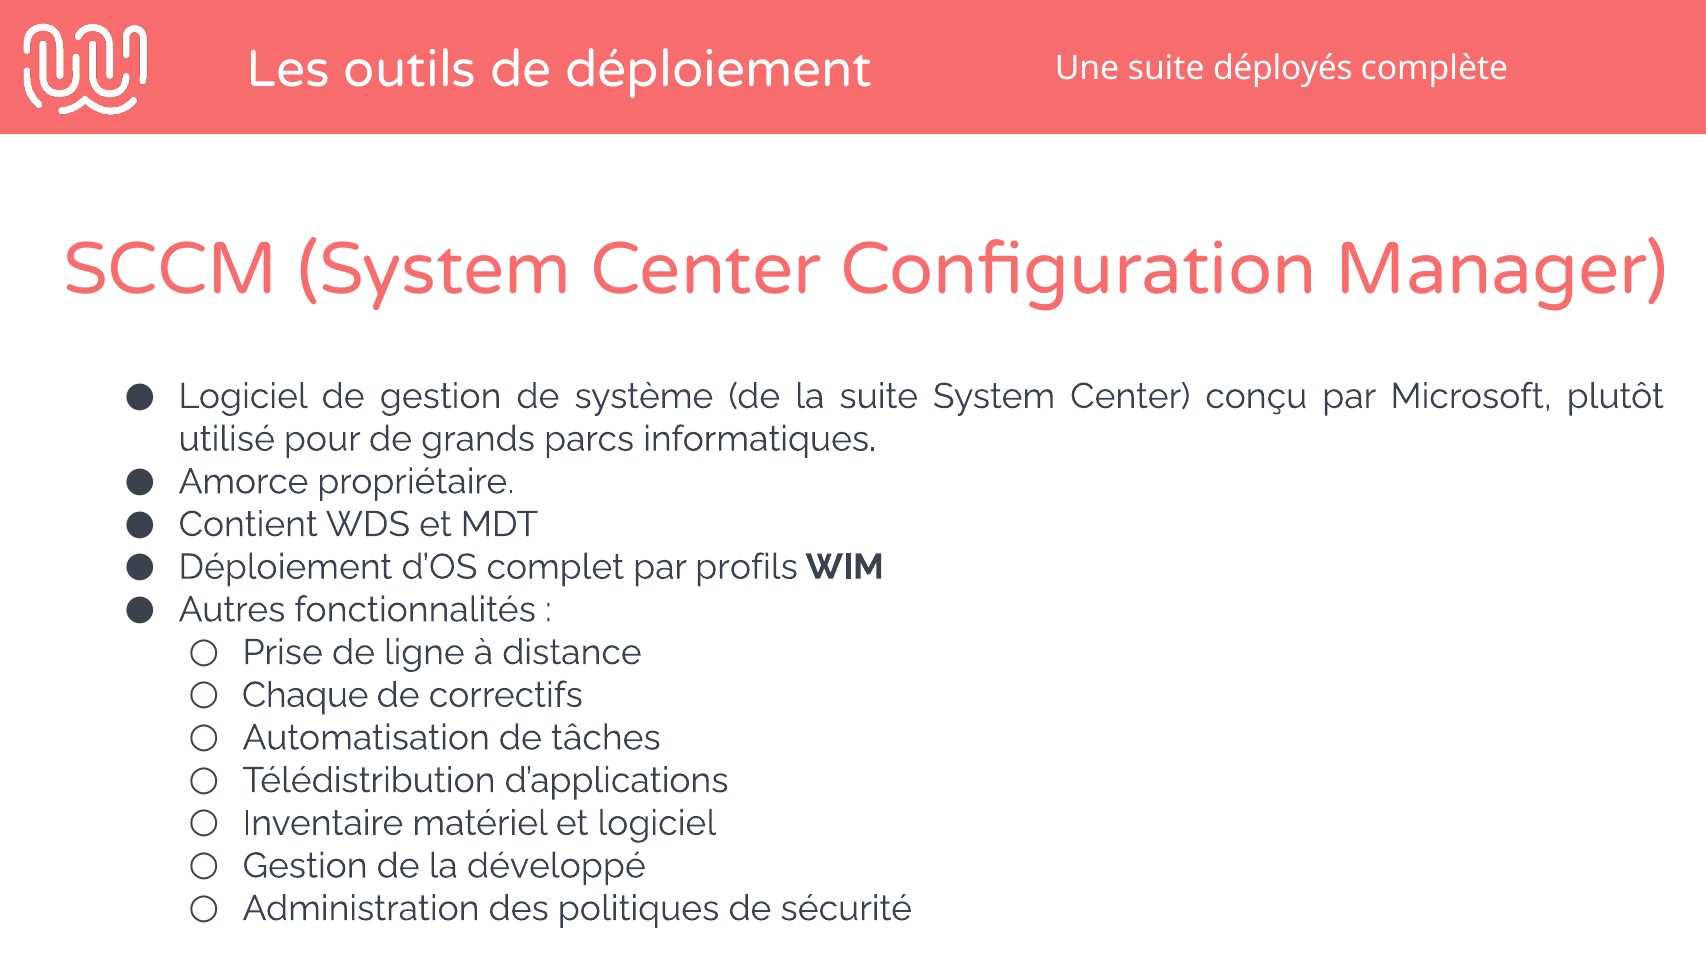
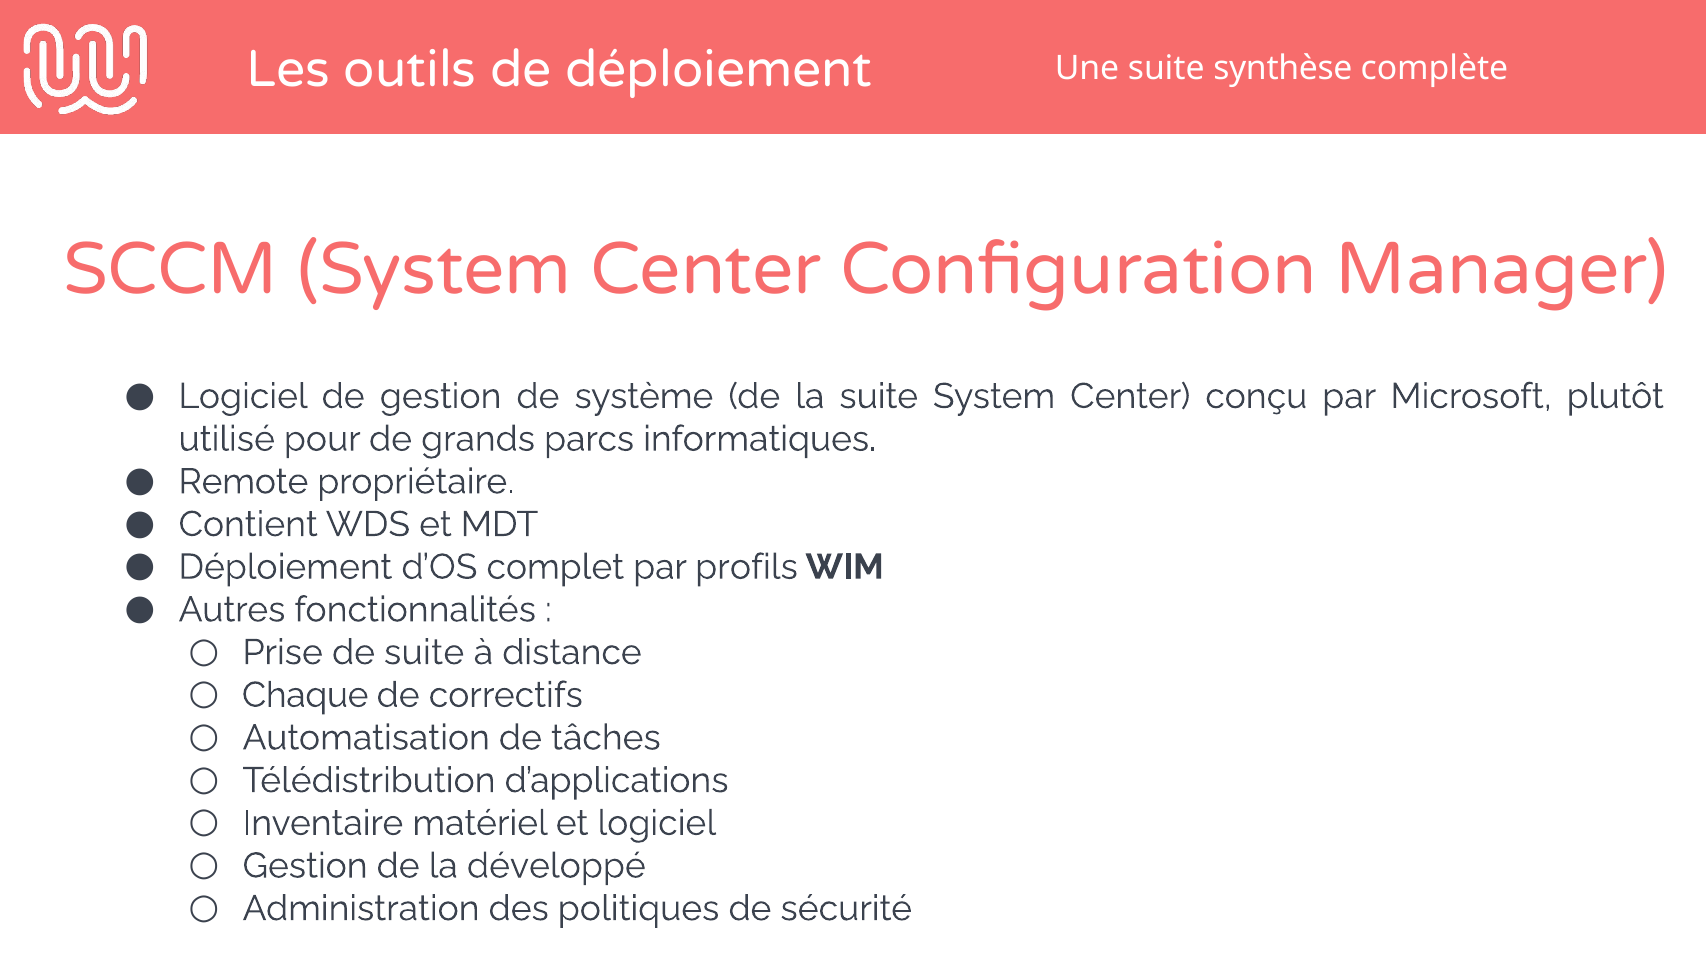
déployés: déployés -> synthèse (1283, 68)
Amorce: Amorce -> Remote (243, 481)
de ligne: ligne -> suite (424, 652)
